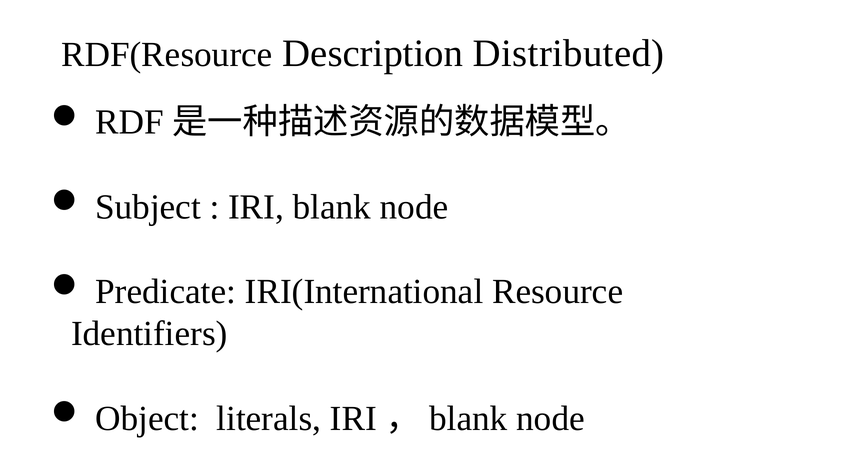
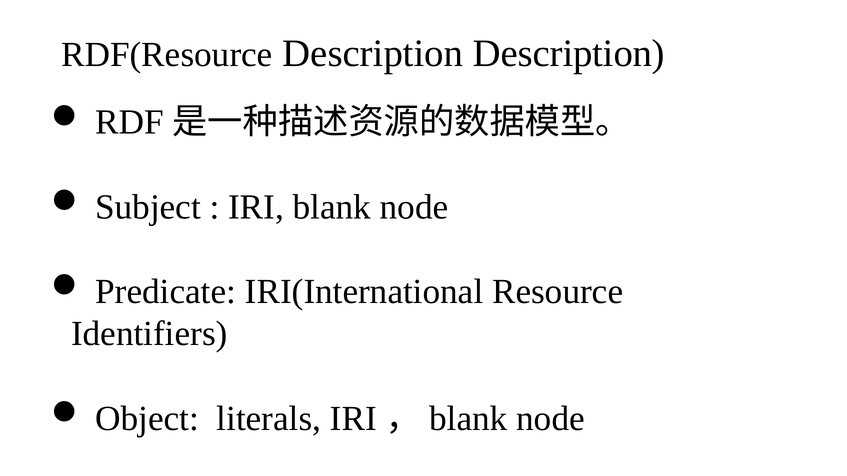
Description Distributed: Distributed -> Description (569, 53)
